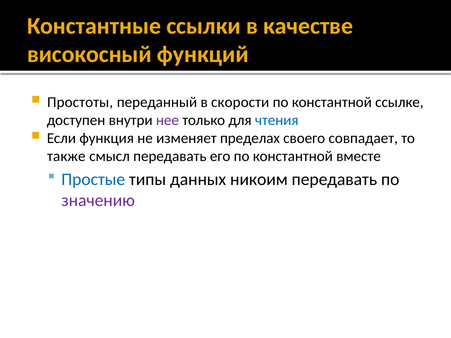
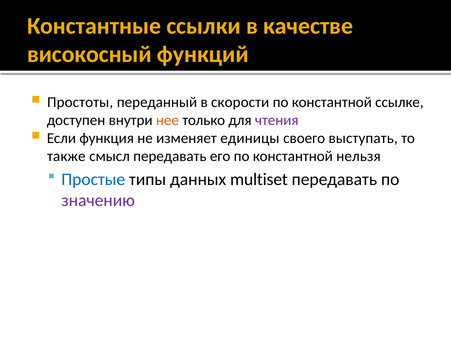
нее colour: purple -> orange (167, 120)
чтения colour: blue -> purple (277, 120)
пределах: пределах -> единицы (250, 138)
совпадает: совпадает -> выступать (363, 138)
вместе: вместе -> нельзя (358, 156)
никоим: никоим -> multiset (259, 179)
